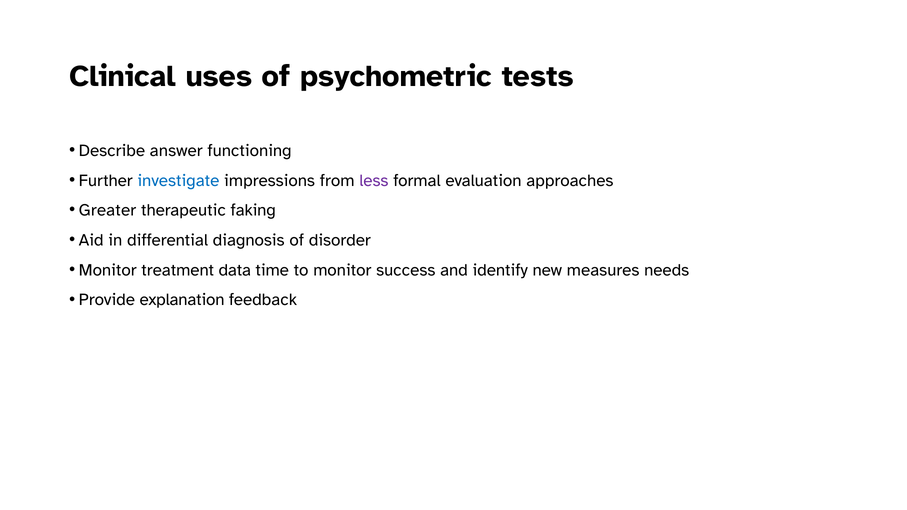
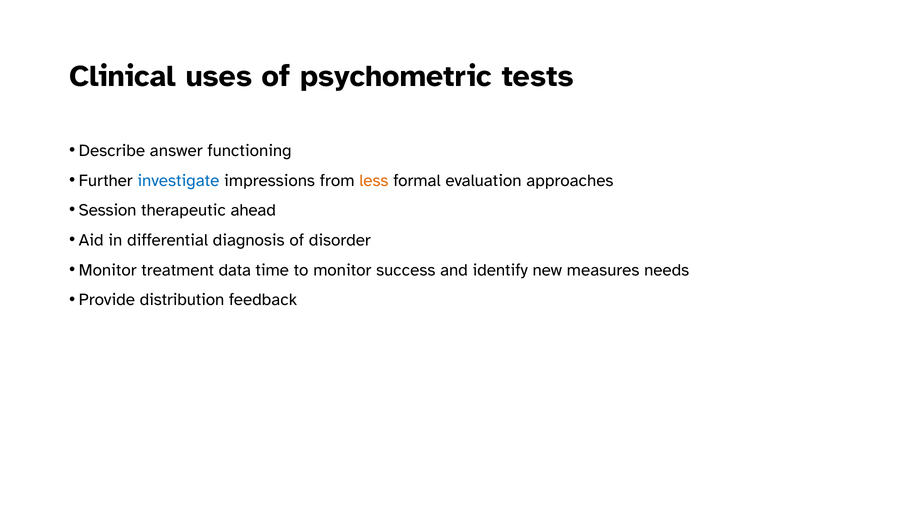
less colour: purple -> orange (374, 180)
Greater: Greater -> Session (108, 210)
faking: faking -> ahead (253, 210)
explanation: explanation -> distribution (182, 300)
